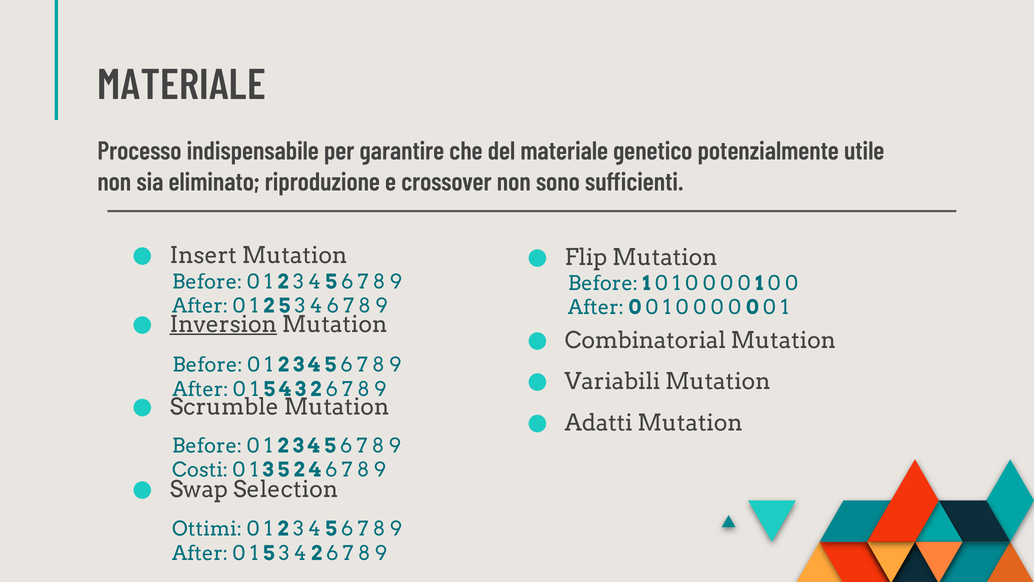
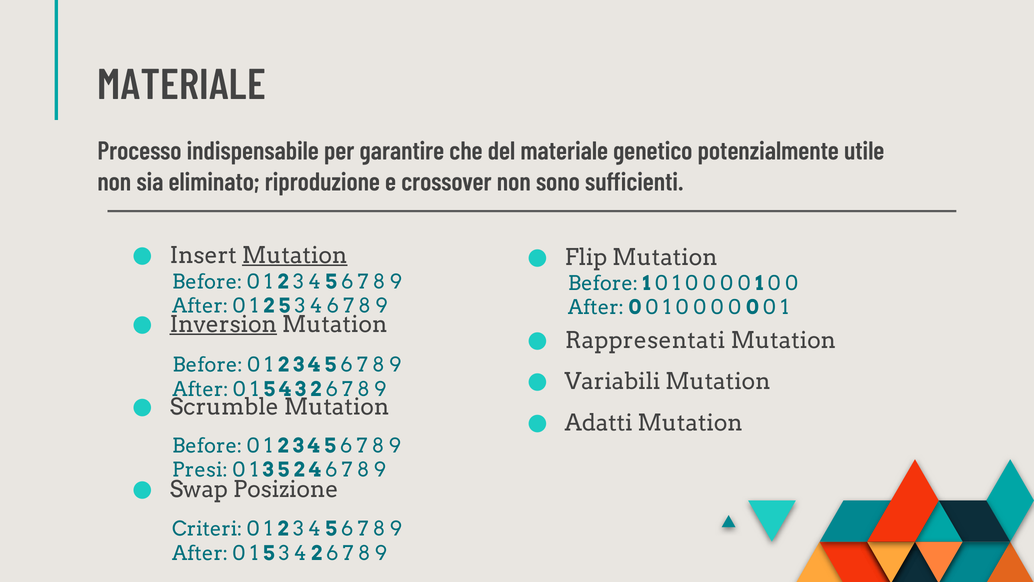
Mutation underline: none -> present (295, 255)
Combinatorial: Combinatorial -> Rappresentati (645, 340)
Costi: Costi -> Presi (200, 470)
Selection: Selection -> Posizione (286, 490)
Ottimi: Ottimi -> Criteri (207, 529)
